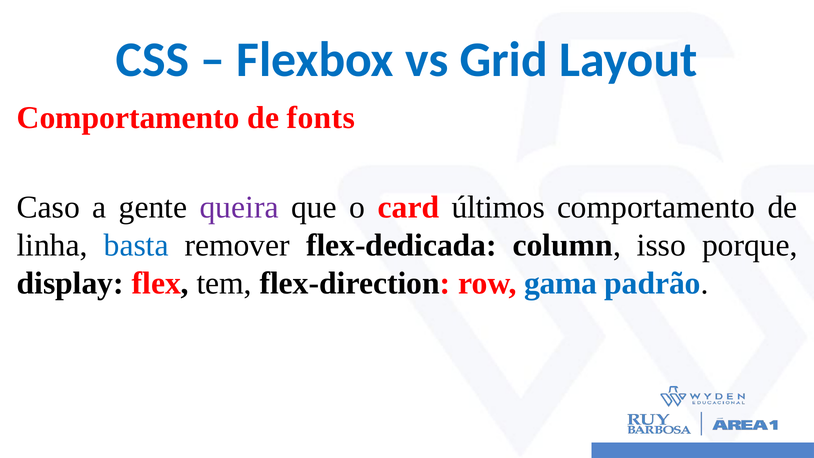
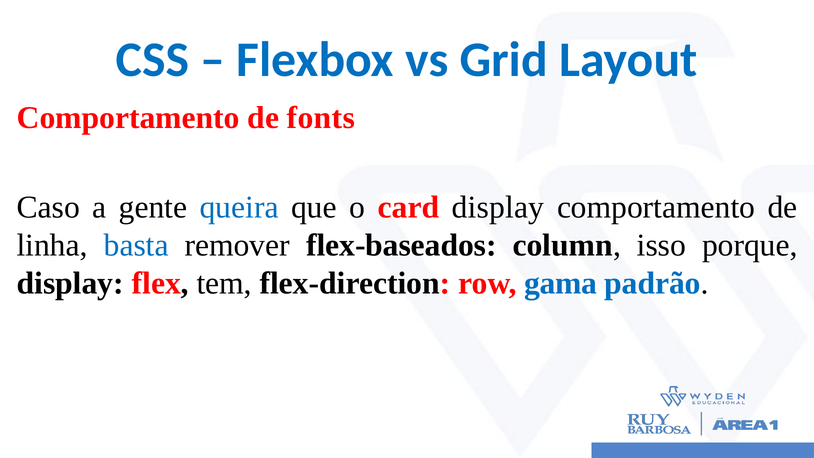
queira colour: purple -> blue (239, 207)
card últimos: últimos -> display (498, 207)
flex-dedicada: flex-dedicada -> flex-baseados (401, 245)
